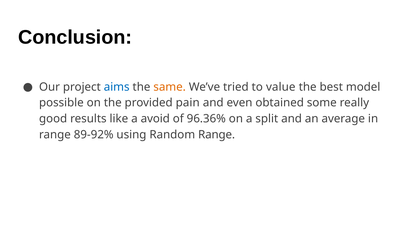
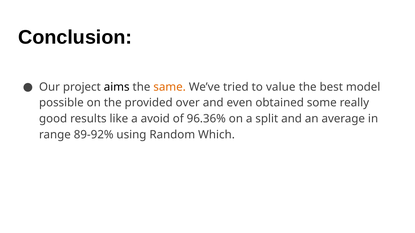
aims colour: blue -> black (117, 87)
pain: pain -> over (188, 103)
Random Range: Range -> Which (217, 135)
